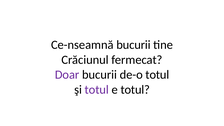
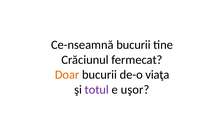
Doar colour: purple -> orange (67, 75)
de-o totul: totul -> viaţa (157, 75)
e totul: totul -> uşor (135, 90)
